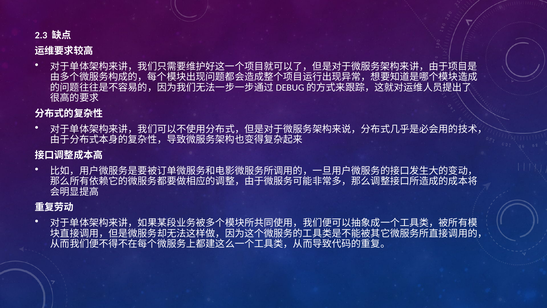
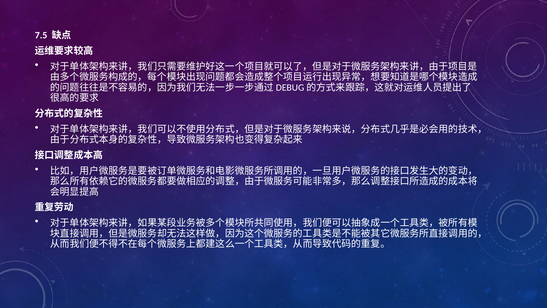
2.3: 2.3 -> 7.5 (41, 35)
